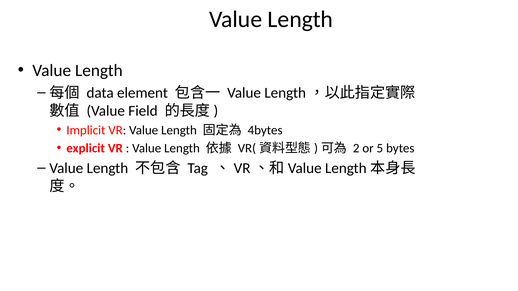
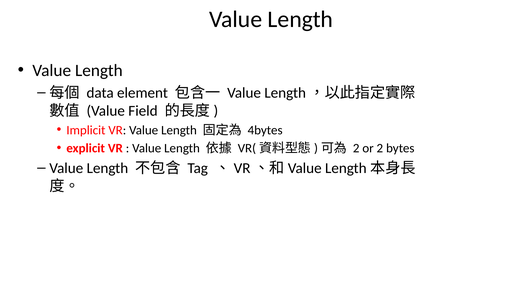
or 5: 5 -> 2 (380, 148)
